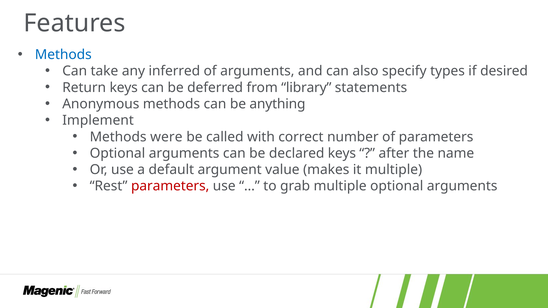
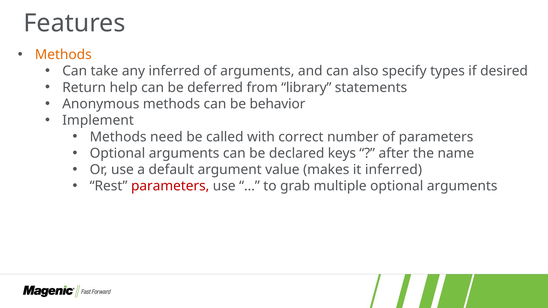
Methods colour: blue -> orange (63, 55)
Return keys: keys -> help (124, 88)
anything: anything -> behavior (277, 104)
were: were -> need (166, 137)
it multiple: multiple -> inferred (394, 170)
